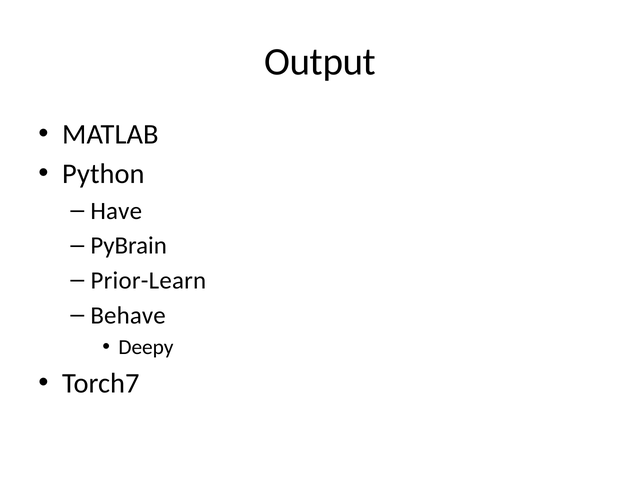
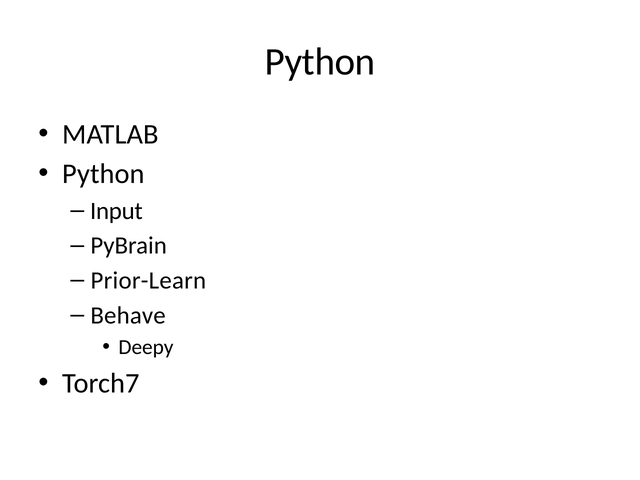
Output: Output -> Python (320, 62)
Have: Have -> Input (116, 211)
